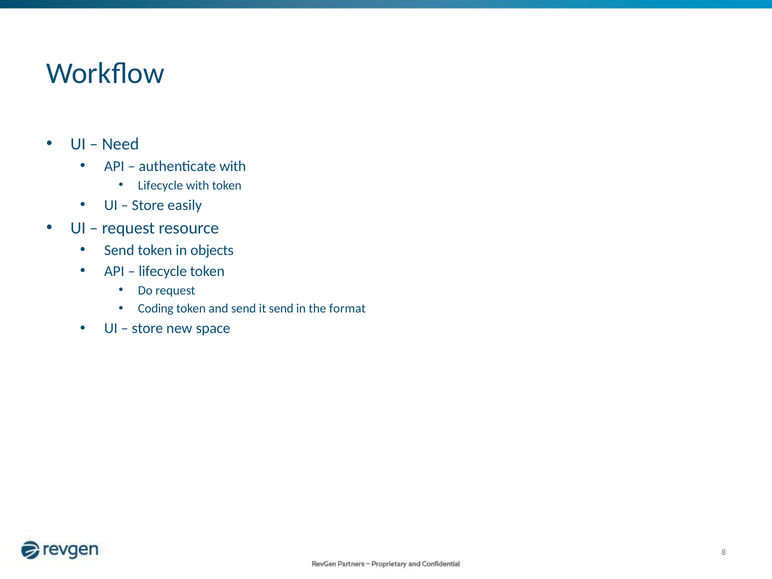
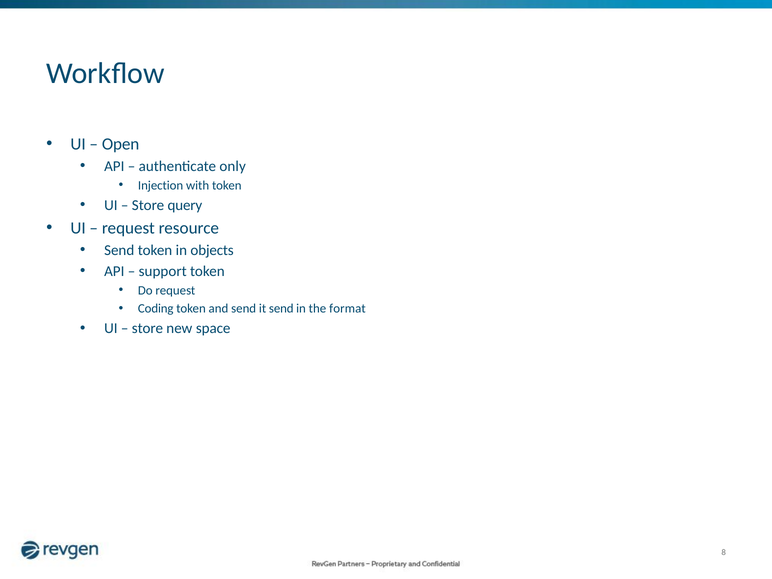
Need: Need -> Open (121, 144)
authenticate with: with -> only (233, 166)
Lifecycle: Lifecycle -> Injection (161, 185)
easily: easily -> query (185, 205)
lifecycle: lifecycle -> support (163, 271)
